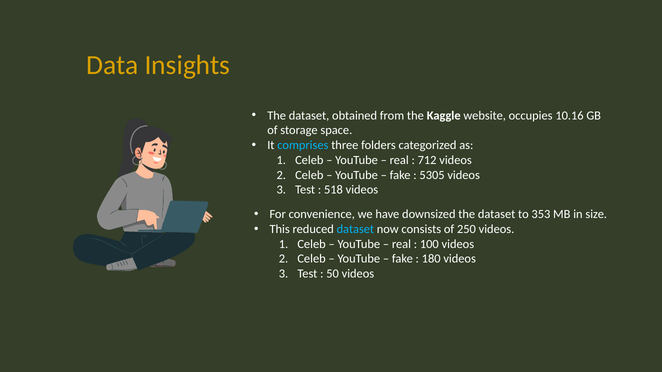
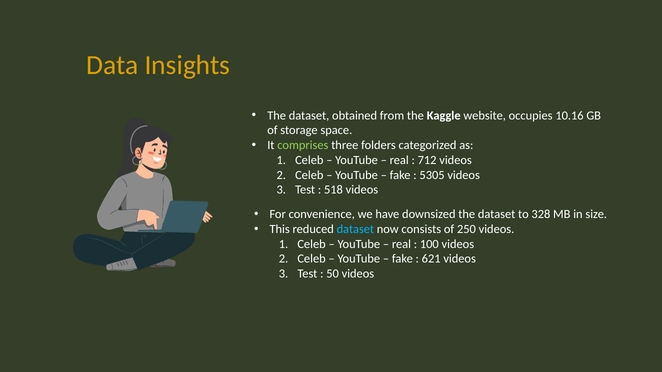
comprises colour: light blue -> light green (303, 145)
353: 353 -> 328 (541, 214)
180: 180 -> 621 (431, 259)
